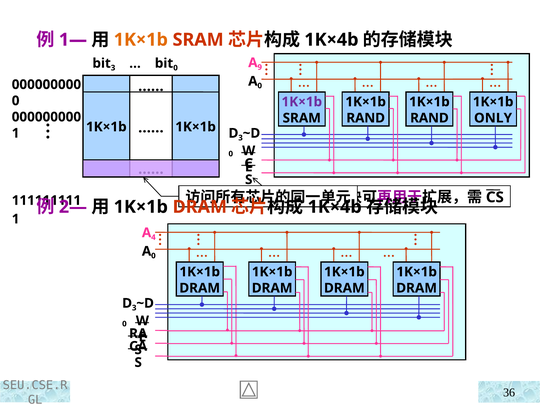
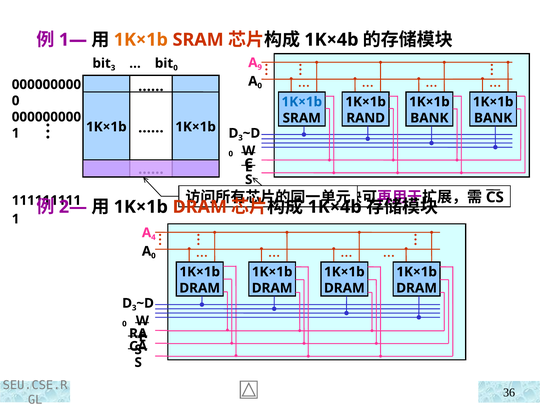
1K×1b colour: purple -> blue (302, 102)
RAND: RAND -> BANK (429, 118)
ONLY: ONLY -> BANK (493, 118)
